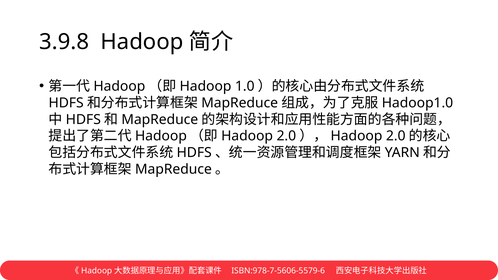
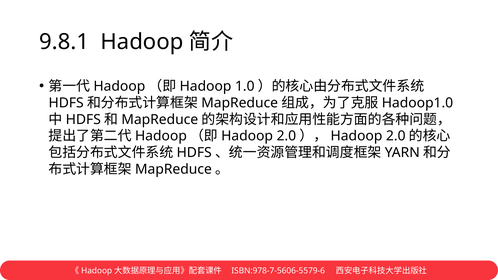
3.9.8: 3.9.8 -> 9.8.1 (64, 42)
